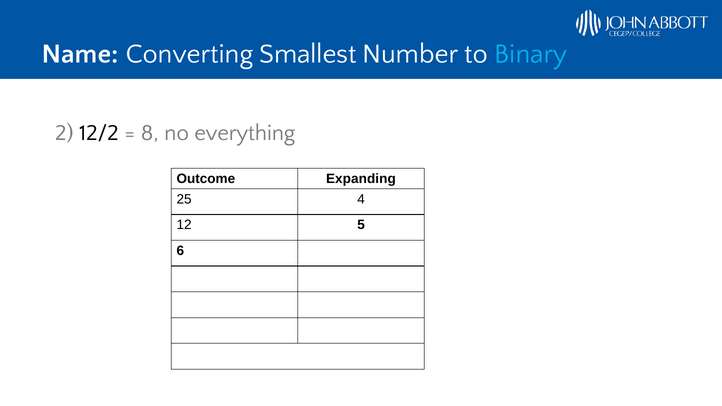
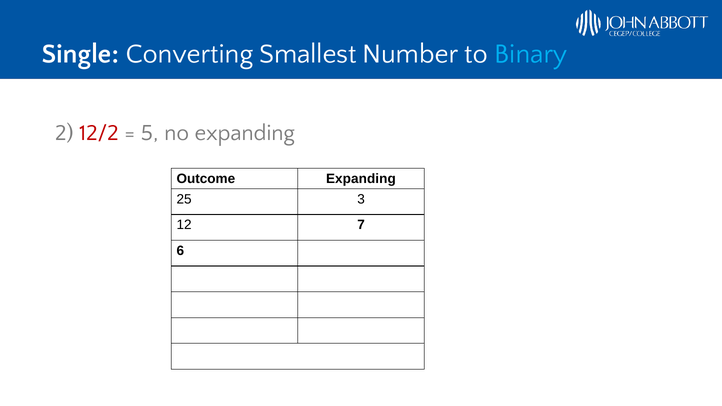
Name: Name -> Single (80, 54)
12/2 colour: black -> red (99, 133)
8: 8 -> 5 (150, 133)
no everything: everything -> expanding (245, 133)
4: 4 -> 3 (361, 199)
5: 5 -> 7 (361, 225)
